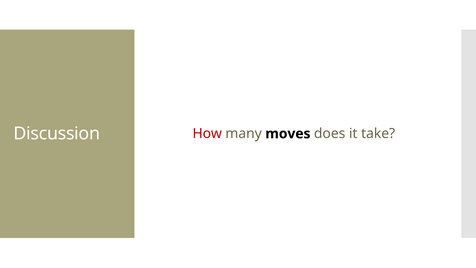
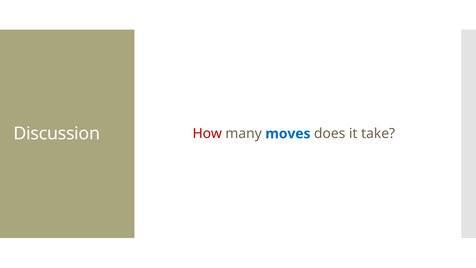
moves colour: black -> blue (288, 134)
